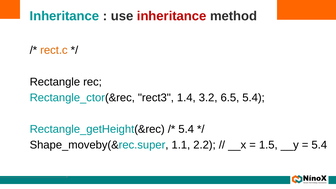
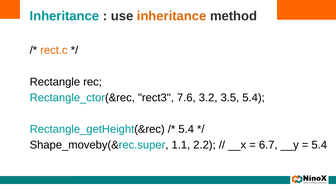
inheritance colour: red -> orange (172, 16)
1.4: 1.4 -> 7.6 (186, 98)
6.5: 6.5 -> 3.5 (230, 98)
1.5: 1.5 -> 6.7 (268, 145)
